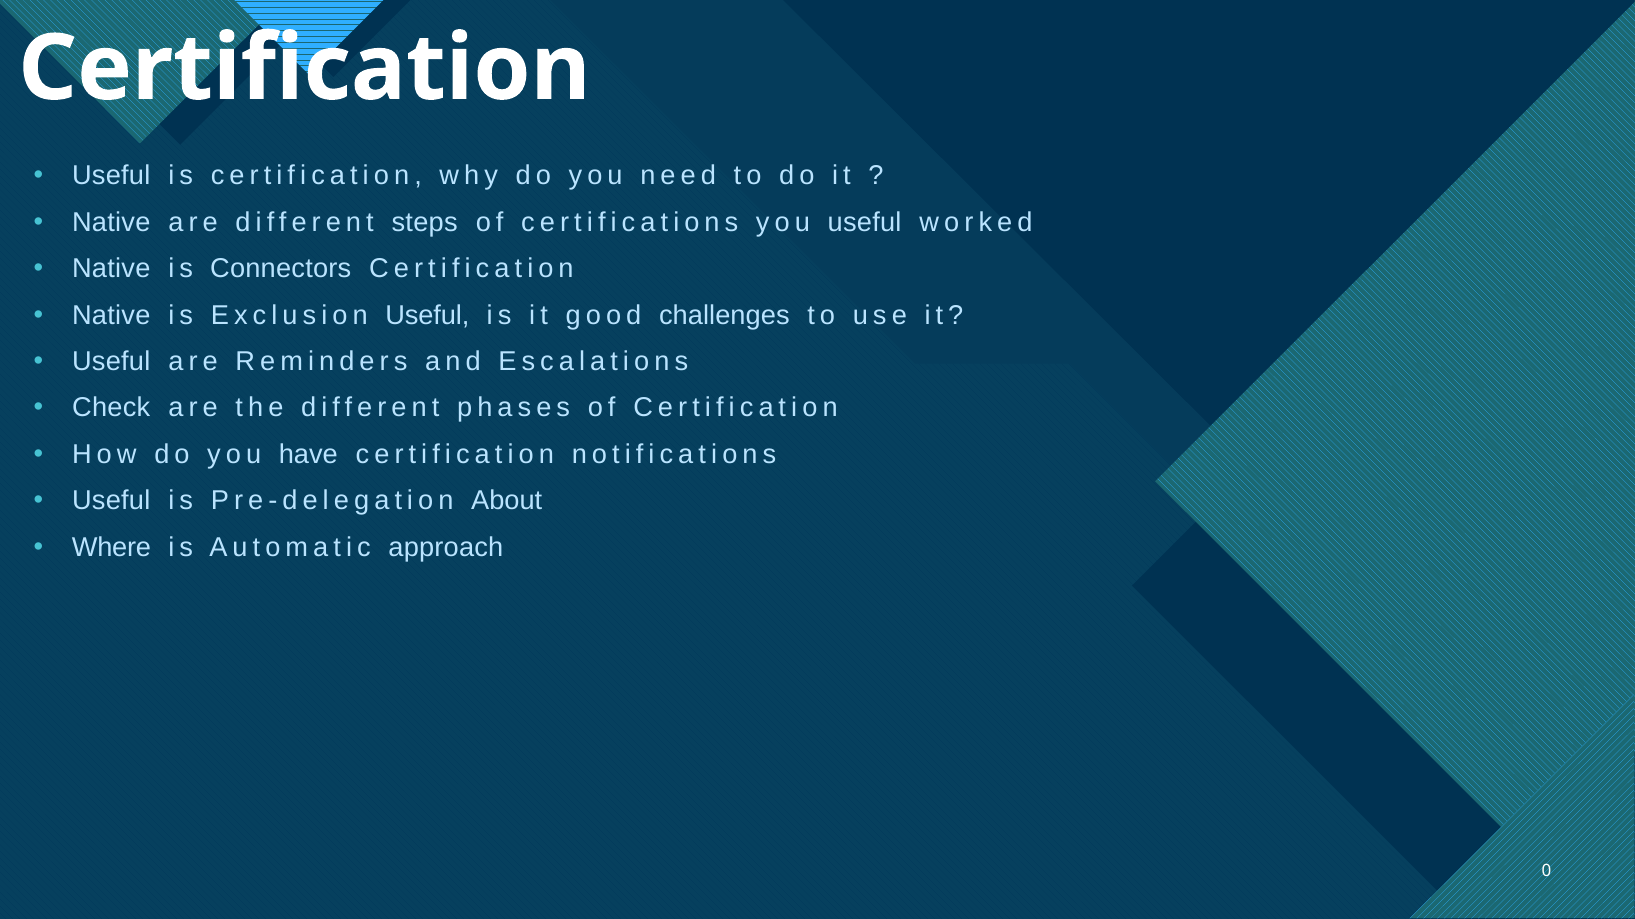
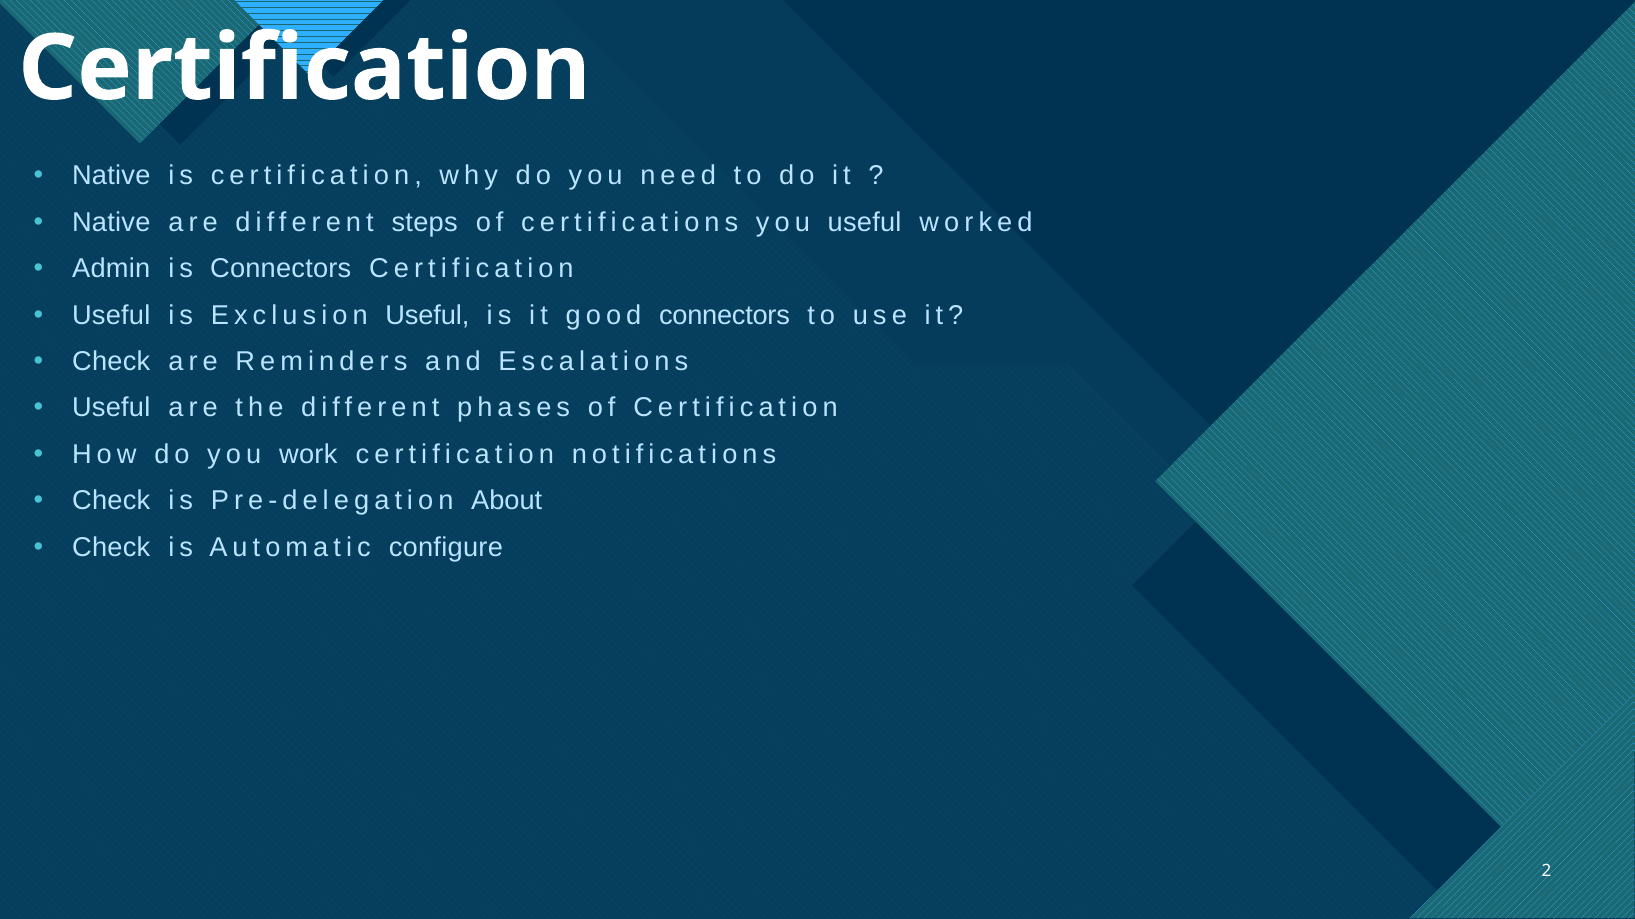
Useful: Useful -> Native (111, 176)
Native: Native -> Admin (111, 269)
Native: Native -> Useful (111, 315)
good challenges: challenges -> connectors (724, 315)
Useful: Useful -> Check (111, 362)
Check: Check -> Useful (111, 408)
have: have -> work (308, 455)
Useful: Useful -> Check (111, 501)
Where: Where -> Check (111, 548)
approach: approach -> configure (446, 548)
0: 0 -> 2 (1546, 871)
